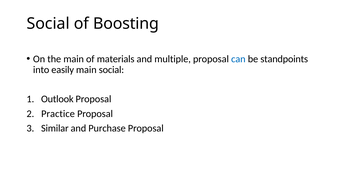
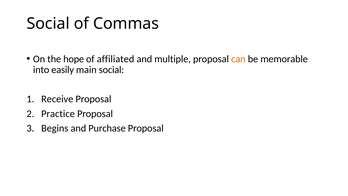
Boosting: Boosting -> Commas (126, 24)
the main: main -> hope (74, 59)
materials: materials -> affiliated (116, 59)
can colour: blue -> orange (238, 59)
standpoints: standpoints -> memorable (284, 59)
Outlook: Outlook -> Receive (57, 99)
Similar: Similar -> Begins (55, 128)
